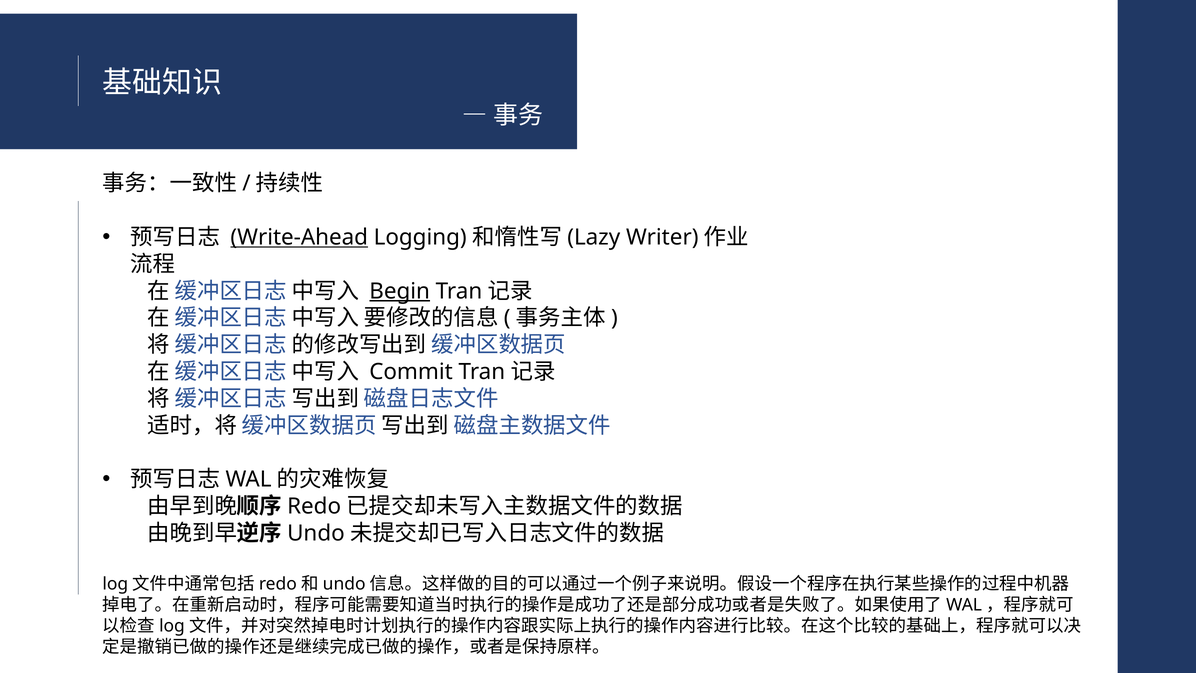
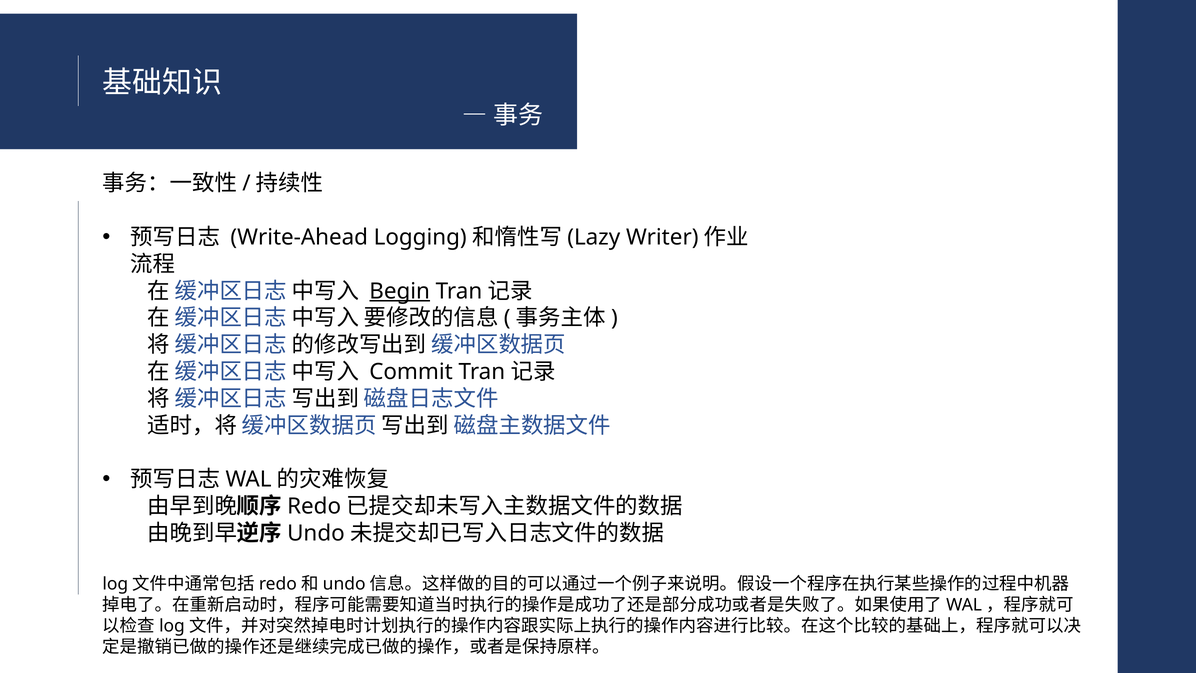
Write-Ahead underline: present -> none (299, 237)
